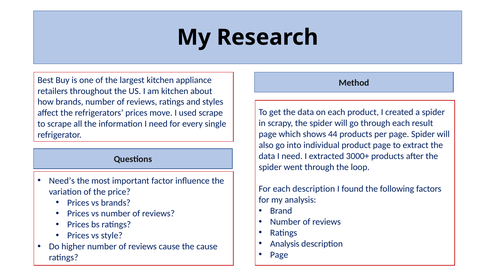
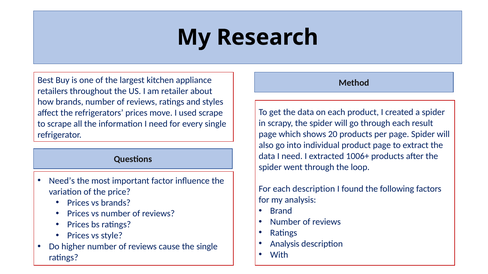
am kitchen: kitchen -> retailer (175, 91)
44: 44 -> 20 (333, 134)
3000+: 3000+ -> 1006+ (358, 156)
the cause: cause -> single (207, 247)
Page: Page -> With (279, 255)
